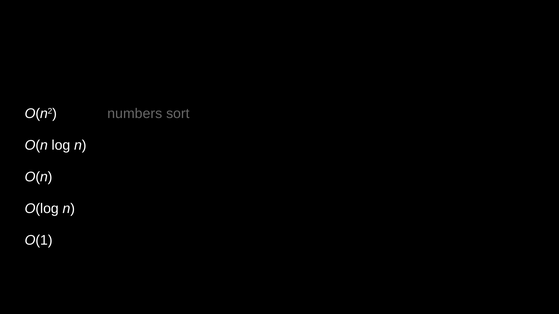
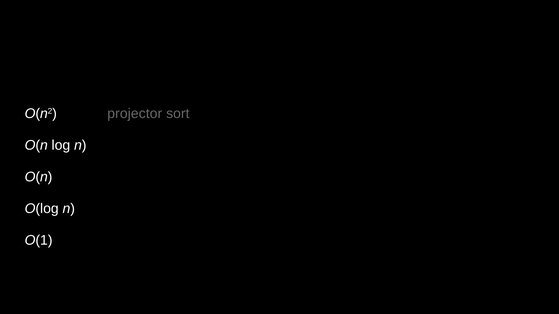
numbers: numbers -> projector (135, 114)
